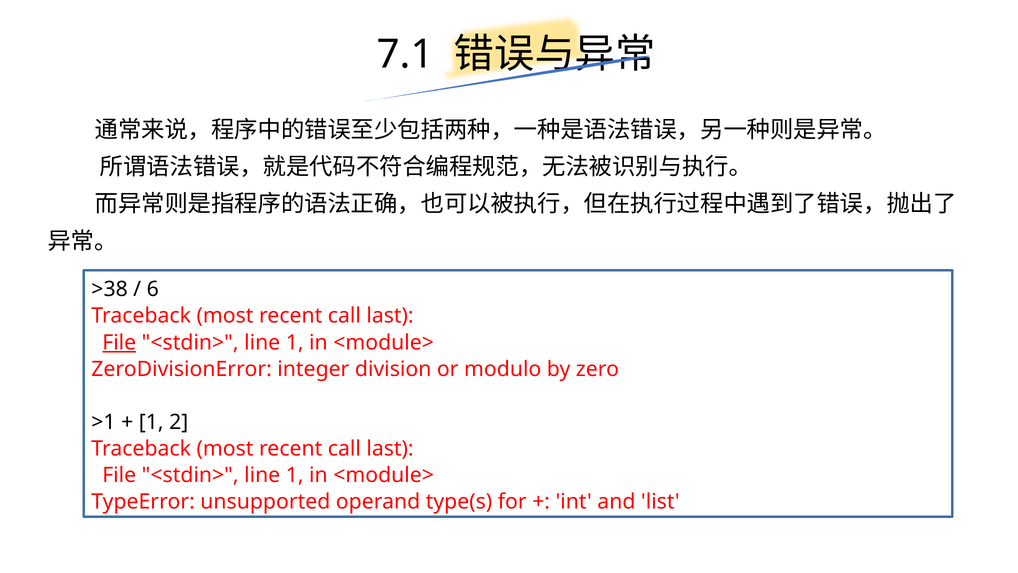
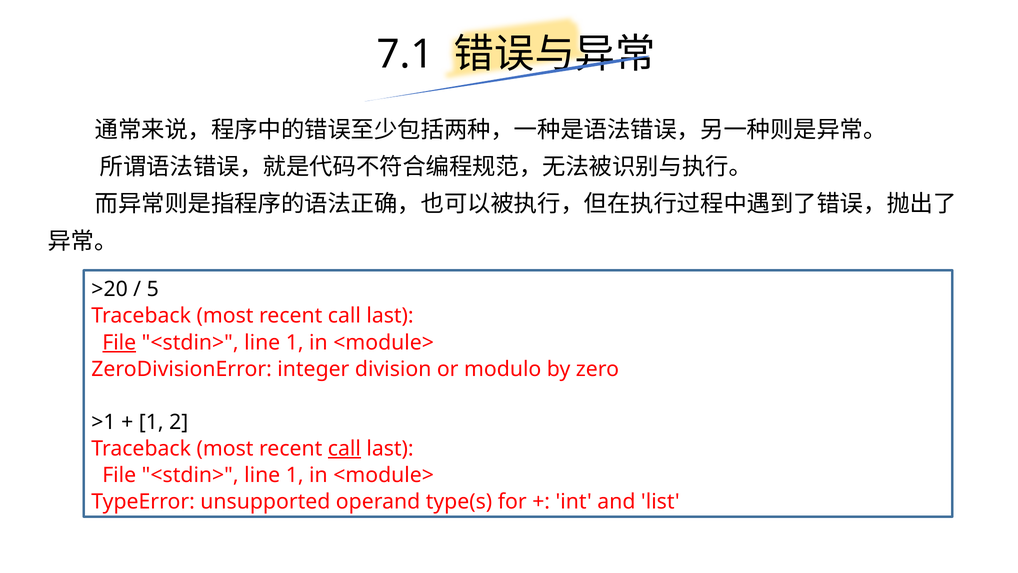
>38: >38 -> >20 (110, 289)
6: 6 -> 5 (153, 289)
call underline: none -> present (344, 448)
